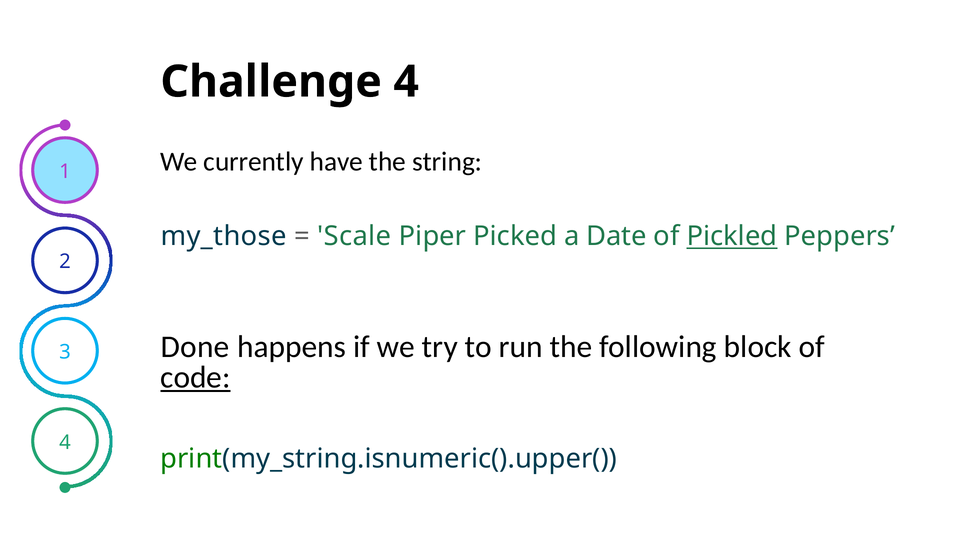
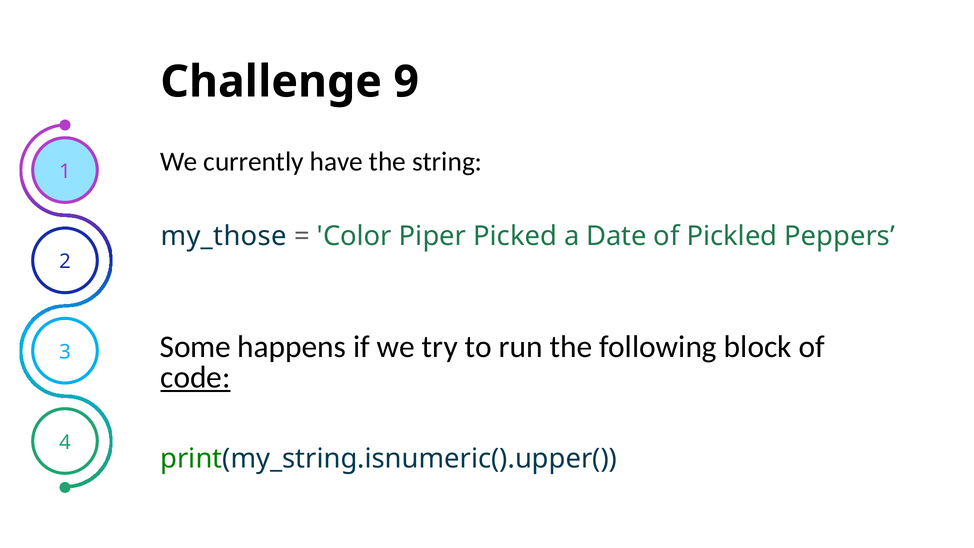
Challenge 4: 4 -> 9 (406, 82)
Scale: Scale -> Color (354, 236)
Pickled underline: present -> none (732, 236)
Done: Done -> Some (195, 347)
